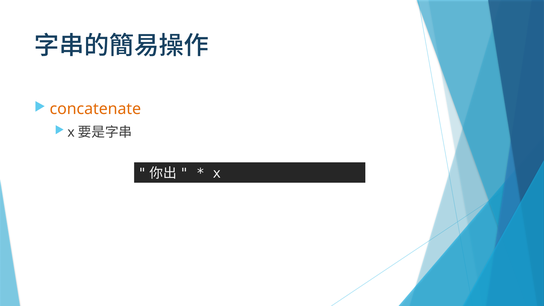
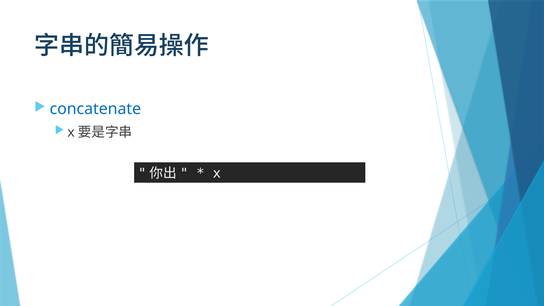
concatenate colour: orange -> blue (95, 109)
